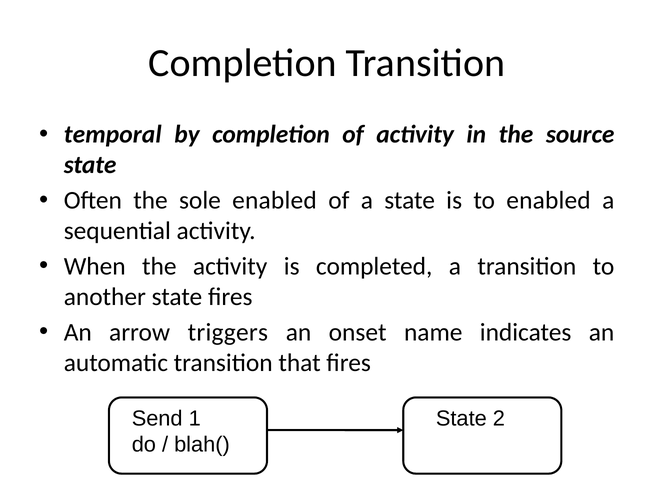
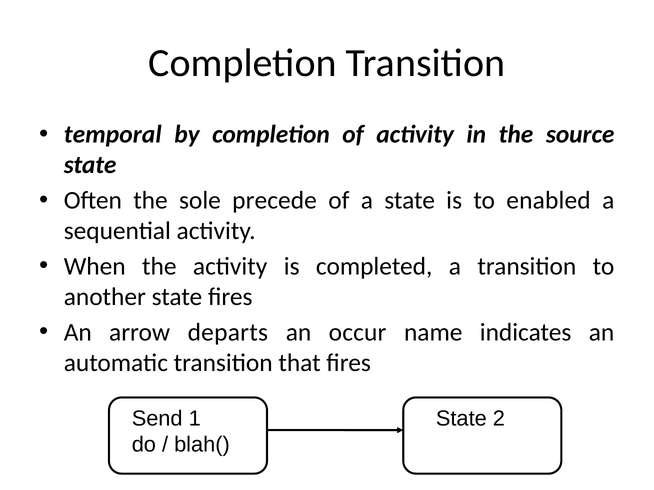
sole enabled: enabled -> precede (275, 201)
triggers: triggers -> departs (228, 333)
onset: onset -> occur (358, 333)
